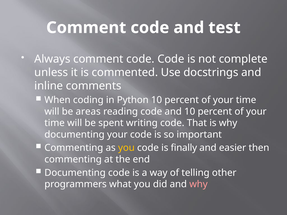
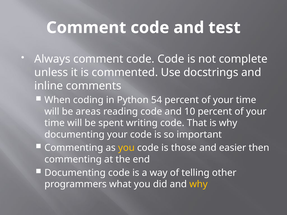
Python 10: 10 -> 54 (157, 100)
finally: finally -> those (184, 148)
why colour: pink -> yellow (198, 184)
